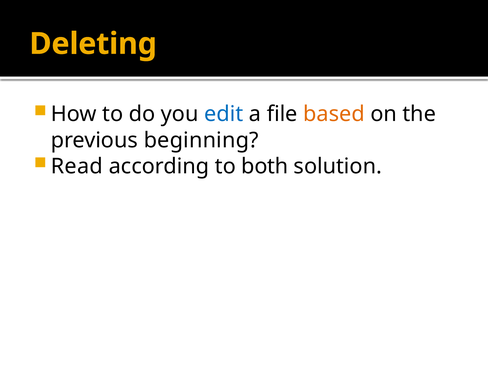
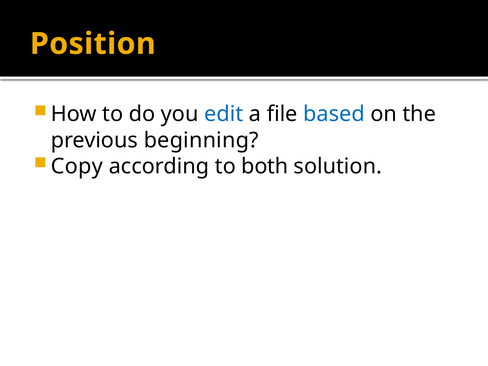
Deleting: Deleting -> Position (93, 44)
based colour: orange -> blue (334, 114)
Read: Read -> Copy (77, 166)
